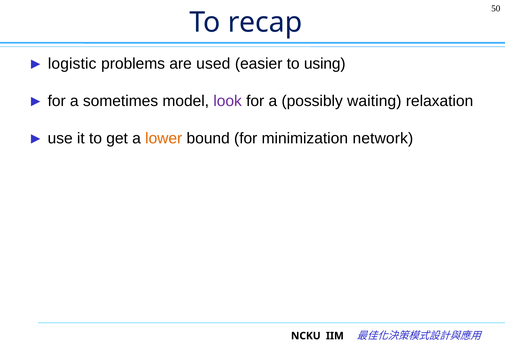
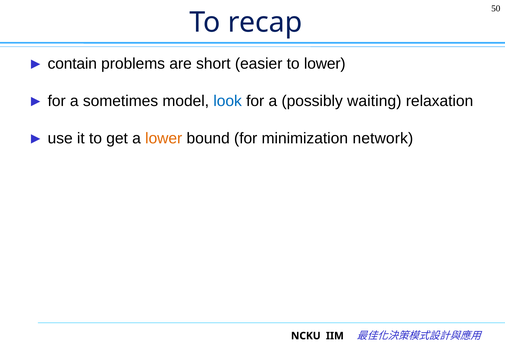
logistic: logistic -> contain (72, 64)
used: used -> short (213, 64)
to using: using -> lower (325, 64)
look colour: purple -> blue (228, 101)
